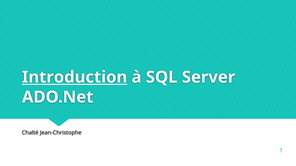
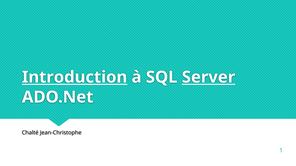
Server underline: none -> present (209, 77)
